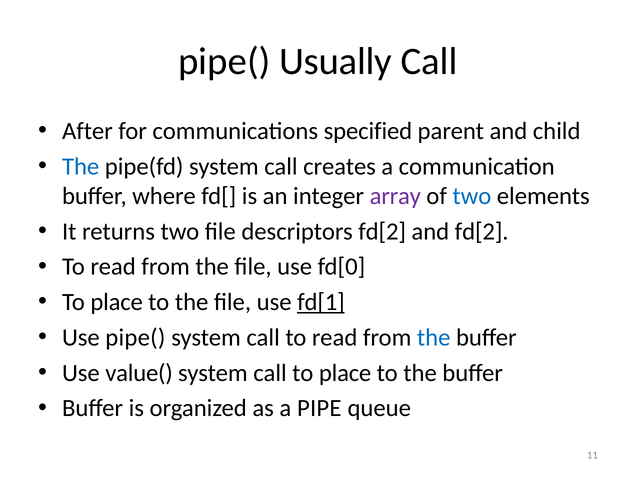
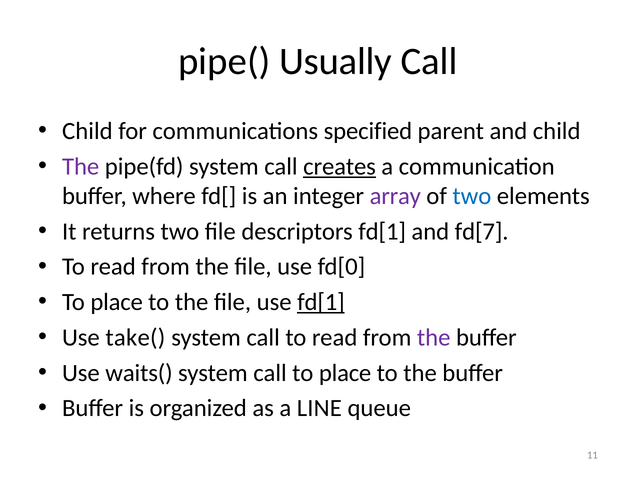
After: After -> Child (87, 131)
The colour: blue -> purple (81, 166)
creates underline: none -> present (340, 166)
descriptors fd[2: fd[2 -> fd[1 (382, 231)
and fd[2: fd[2 -> fd[7 (482, 231)
Use pipe(: pipe( -> take( (135, 338)
the colour: blue -> purple (434, 338)
value(: value( -> waits( (139, 373)
PIPE: PIPE -> LINE (319, 408)
